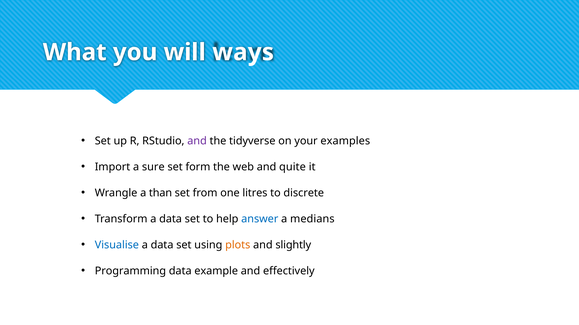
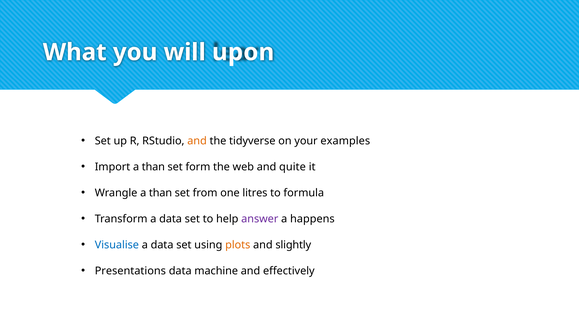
ways: ways -> upon (243, 52)
and colour: purple -> orange (197, 141)
Import a sure: sure -> than (153, 167)
discrete: discrete -> formula (304, 193)
answer colour: blue -> purple (260, 219)
medians: medians -> happens (312, 219)
Programming: Programming -> Presentations (130, 271)
example: example -> machine (216, 271)
